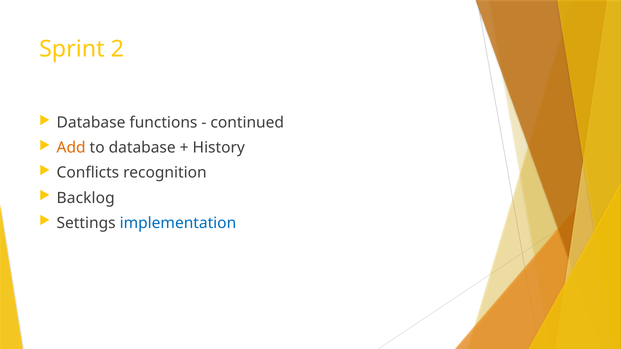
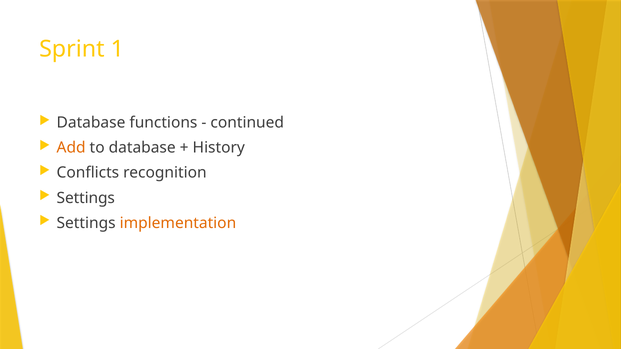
2: 2 -> 1 (117, 49)
Backlog: Backlog -> Settings (86, 198)
implementation colour: blue -> orange (178, 223)
